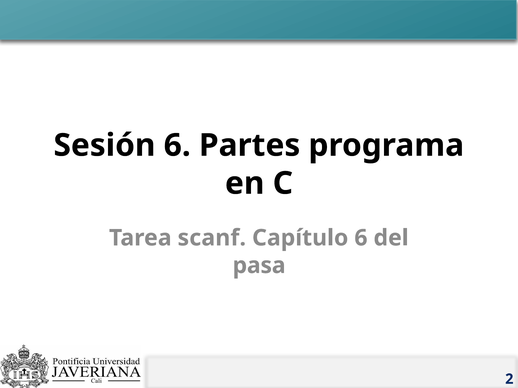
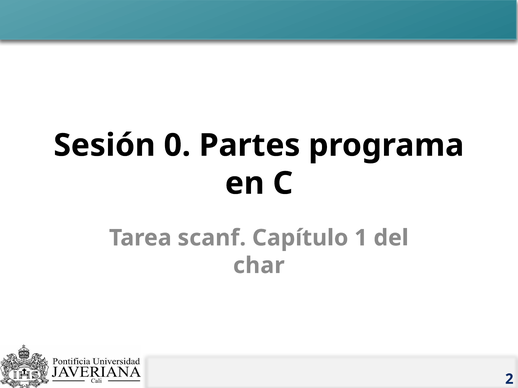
Sesión 6: 6 -> 0 (177, 146)
Capítulo 6: 6 -> 1 (361, 238)
pasa: pasa -> char (259, 266)
